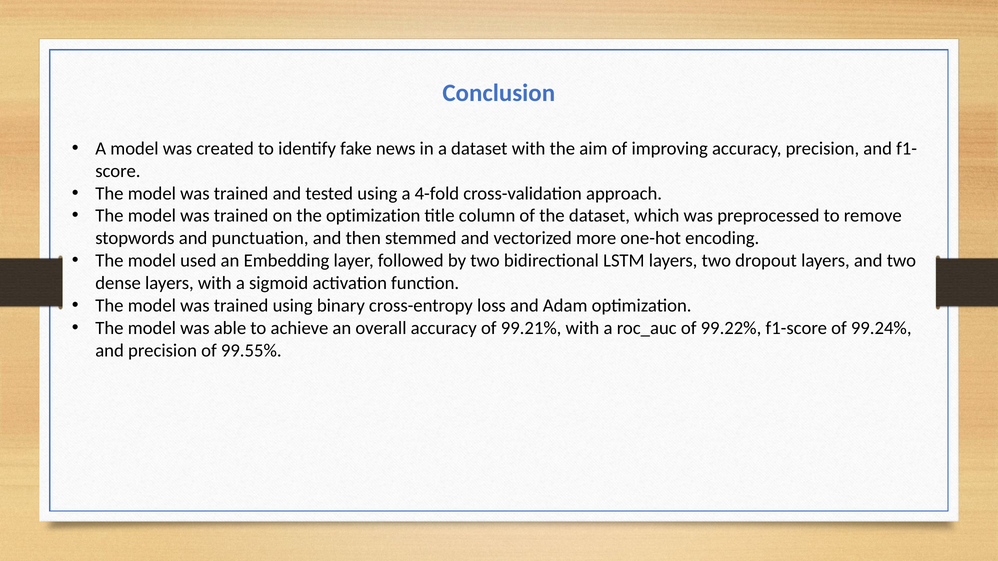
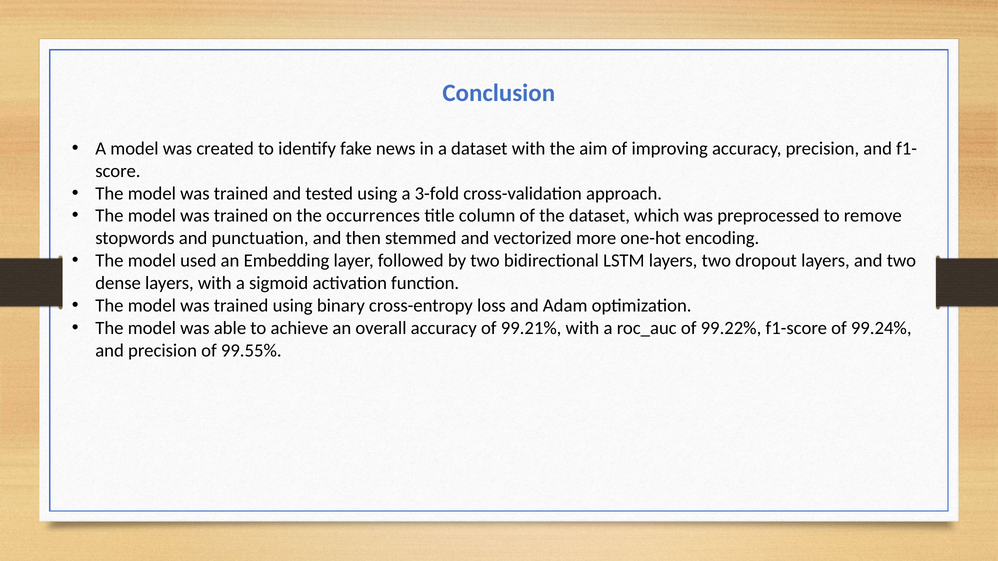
4-fold: 4-fold -> 3-fold (437, 194)
the optimization: optimization -> occurrences (373, 216)
